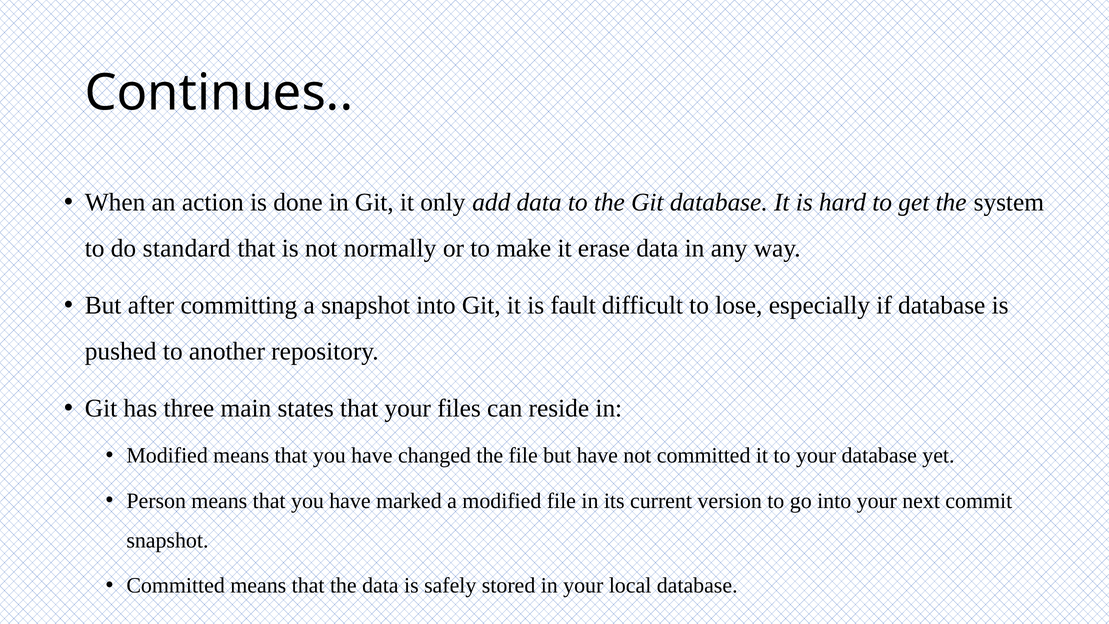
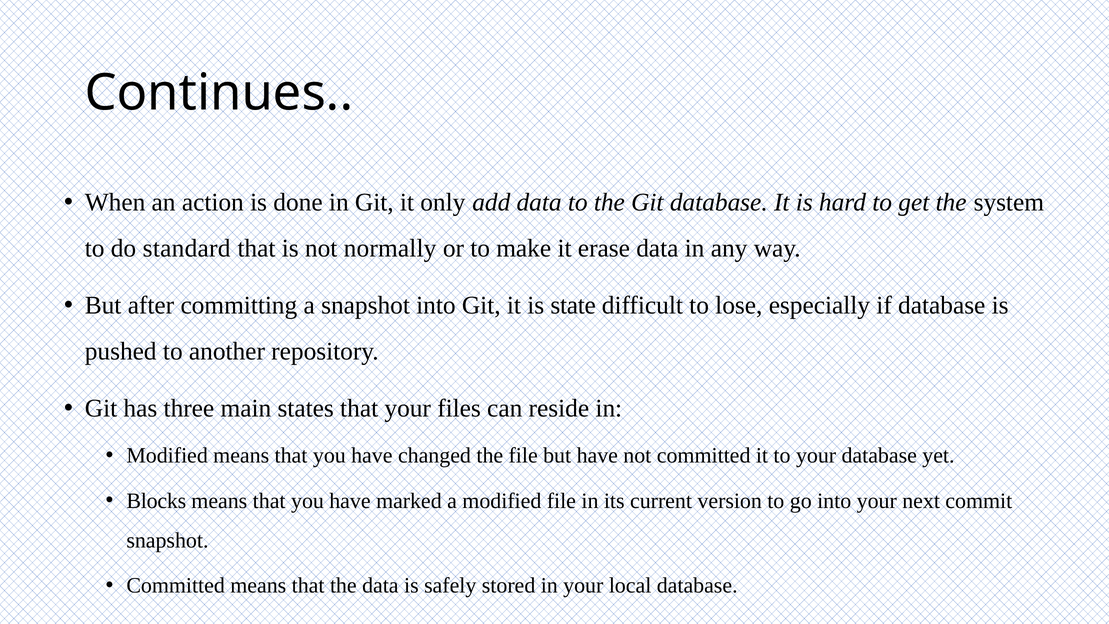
fault: fault -> state (573, 305)
Person: Person -> Blocks (156, 501)
